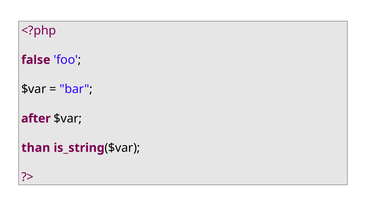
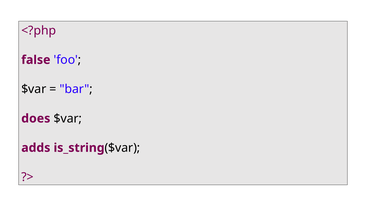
after: after -> does (36, 118)
than: than -> adds (36, 148)
